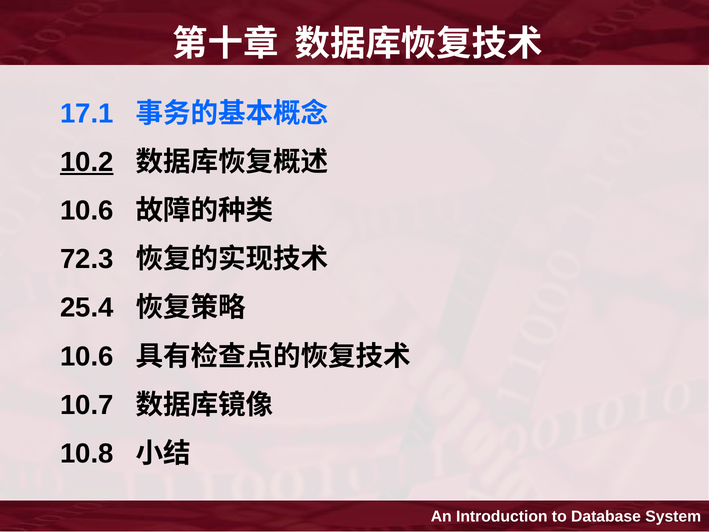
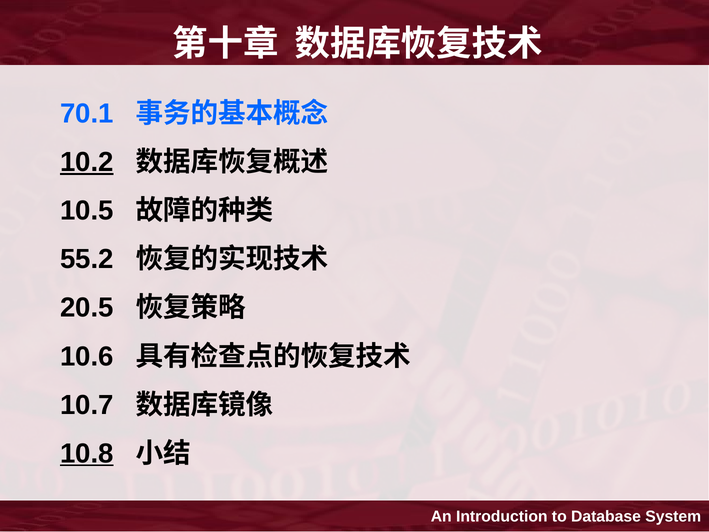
17.1: 17.1 -> 70.1 (87, 114)
10.6: 10.6 -> 10.5 (87, 211)
72.3: 72.3 -> 55.2 (87, 259)
25.4: 25.4 -> 20.5 (87, 308)
10.8 underline: none -> present (87, 453)
